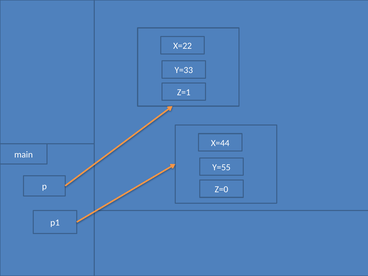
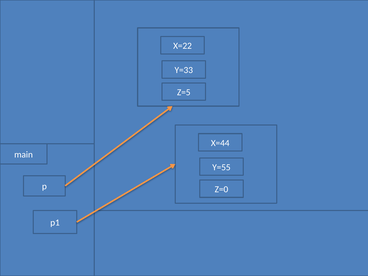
Z=1: Z=1 -> Z=5 (184, 92)
